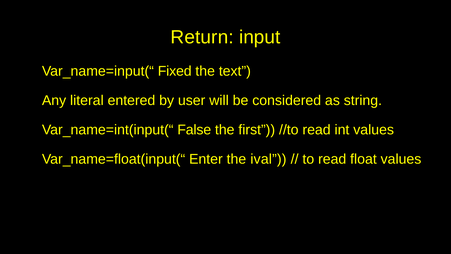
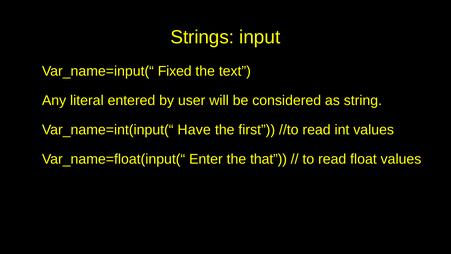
Return: Return -> Strings (202, 37)
False: False -> Have (194, 130)
ival: ival -> that (269, 159)
